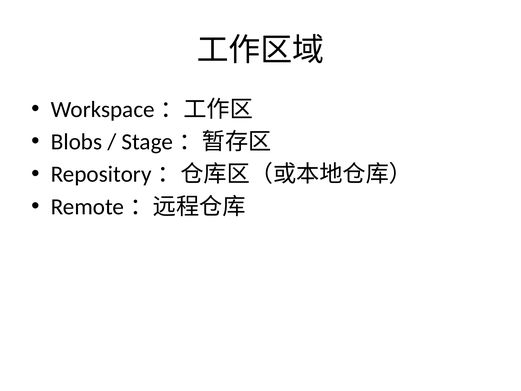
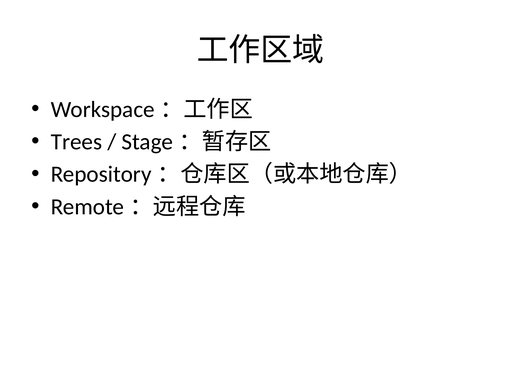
Blobs: Blobs -> Trees (76, 142)
